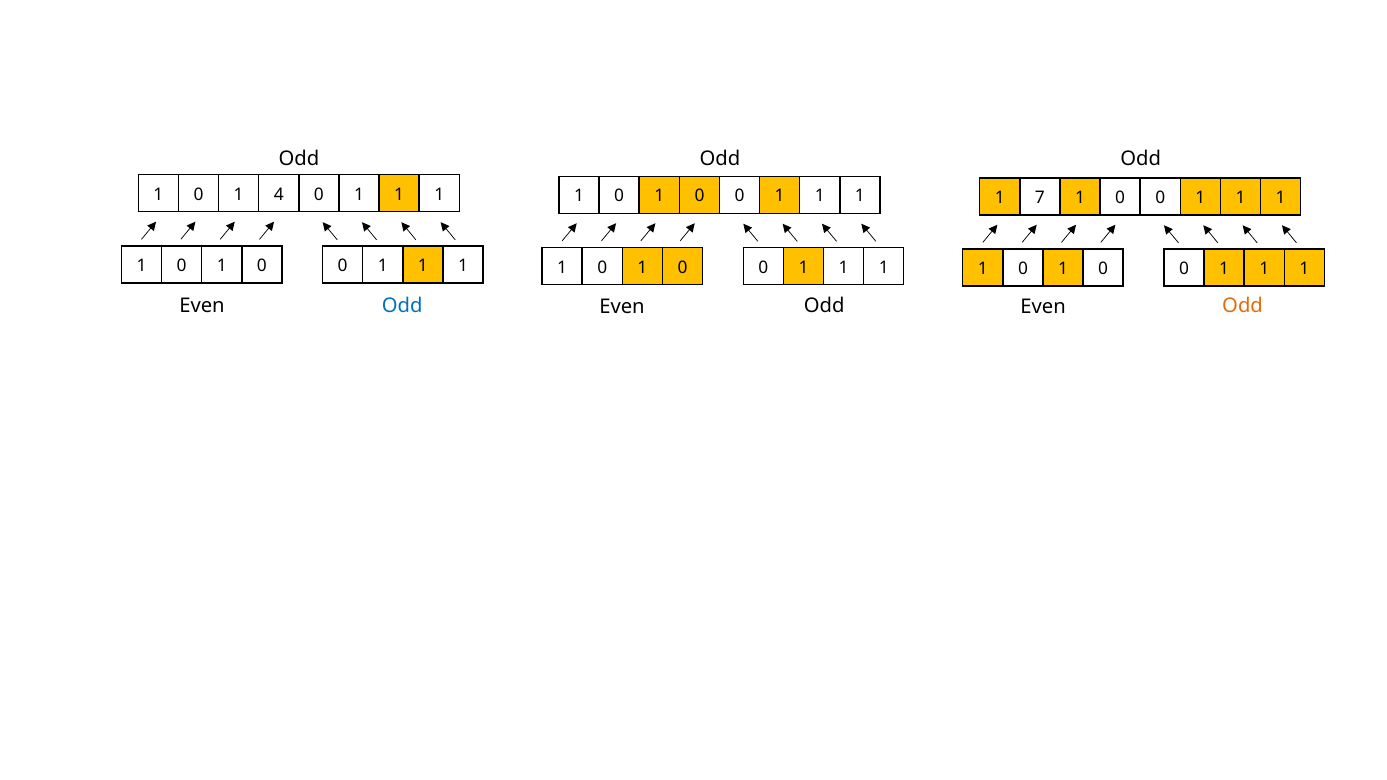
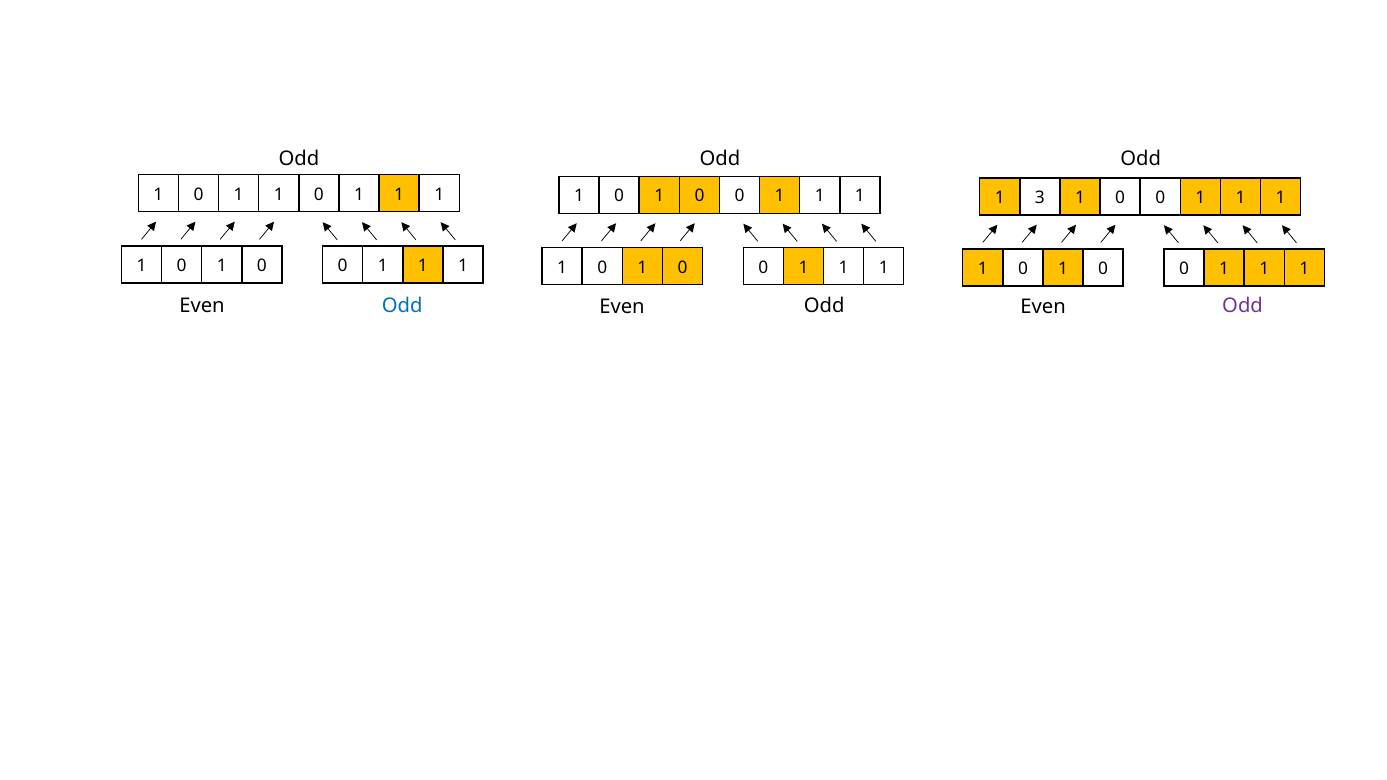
4: 4 -> 1 (279, 195)
7: 7 -> 3 (1040, 198)
Odd colour: orange -> purple (1243, 306)
